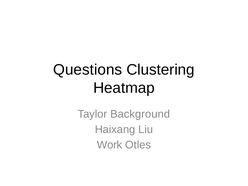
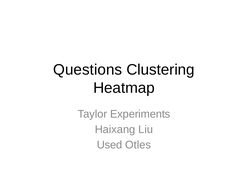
Background: Background -> Experiments (140, 114)
Work: Work -> Used (110, 145)
